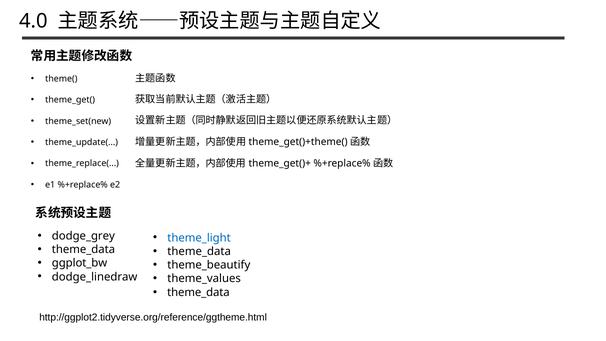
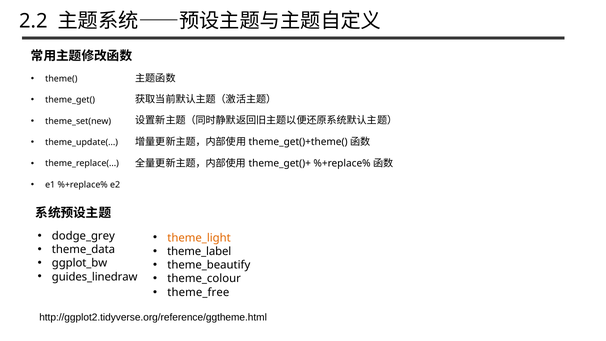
4.0: 4.0 -> 2.2 (33, 21)
theme_light colour: blue -> orange (199, 238)
theme_data: theme_data -> theme_label (199, 251)
dodge_linedraw: dodge_linedraw -> guides_linedraw (95, 277)
theme_values: theme_values -> theme_colour (204, 279)
theme_data: theme_data -> theme_free (198, 292)
